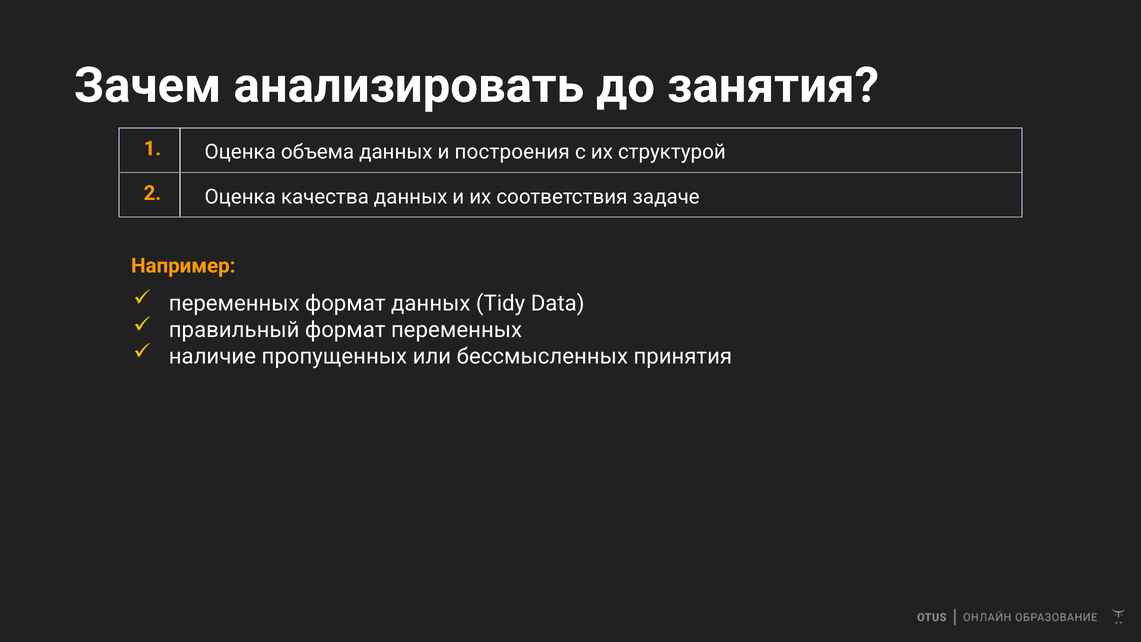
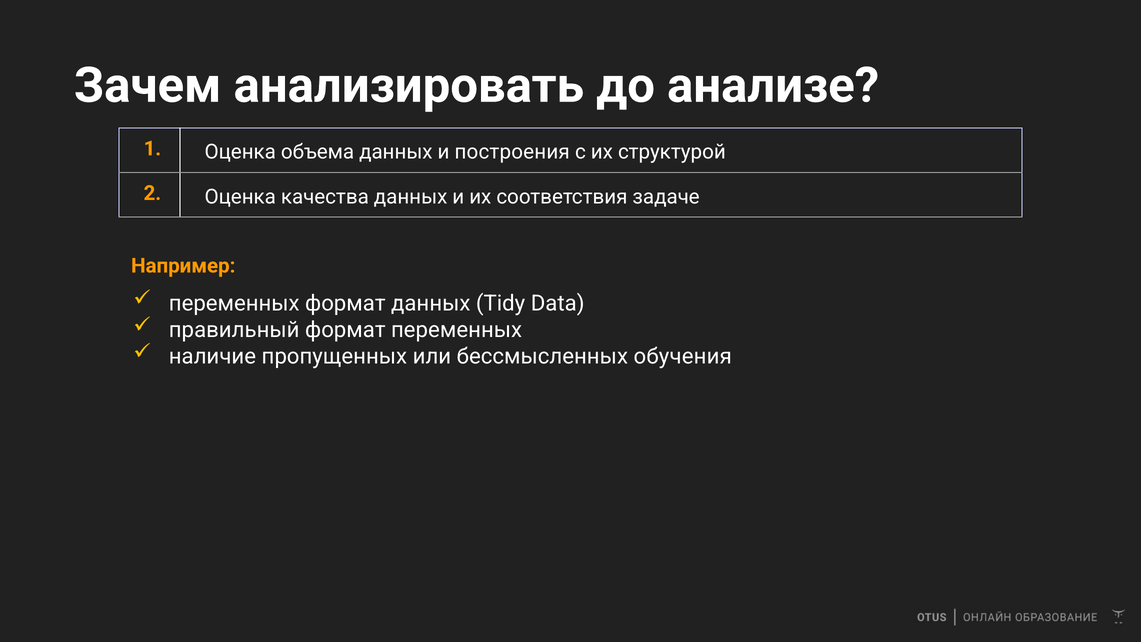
занятия: занятия -> анализе (773, 86)
принятия: принятия -> обучения (683, 356)
